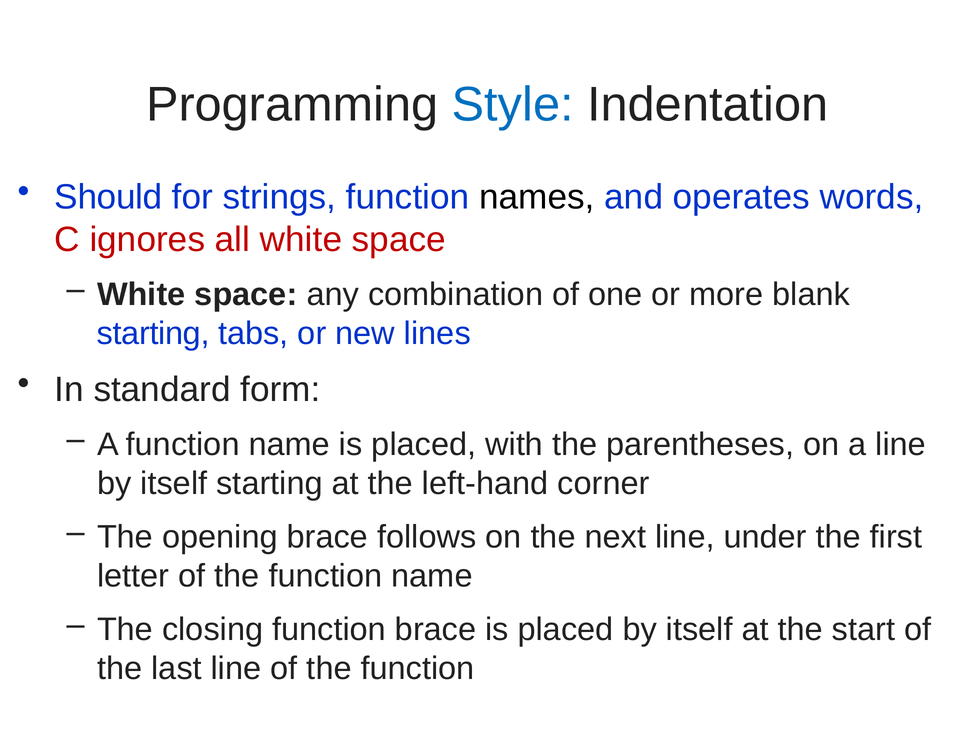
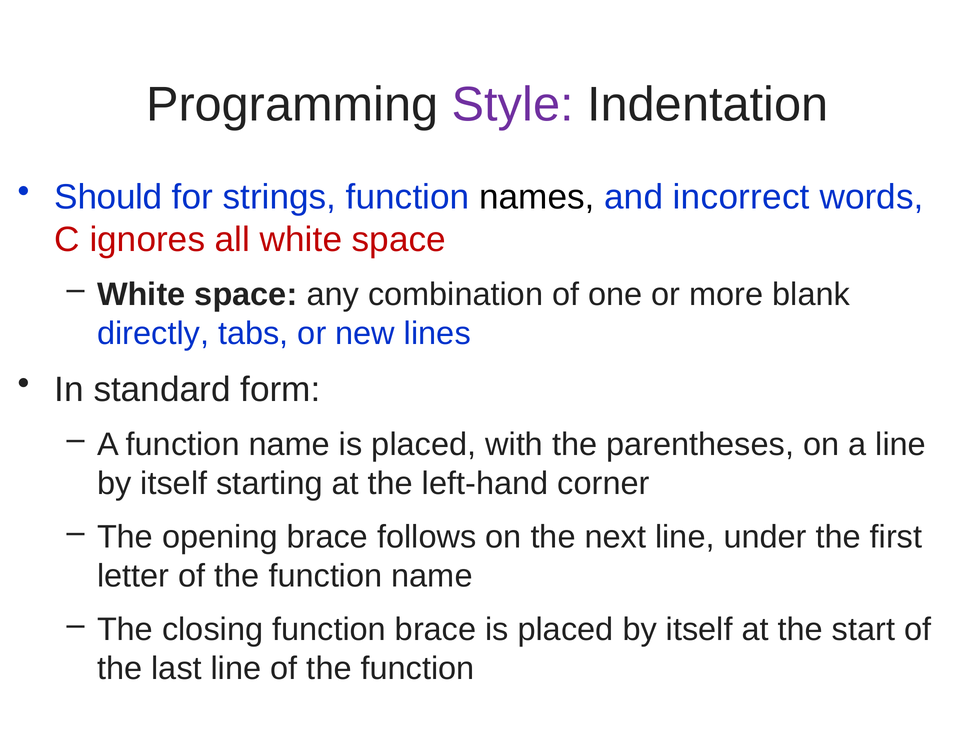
Style colour: blue -> purple (513, 105)
operates: operates -> incorrect (741, 197)
starting: starting -> directly (153, 334)
